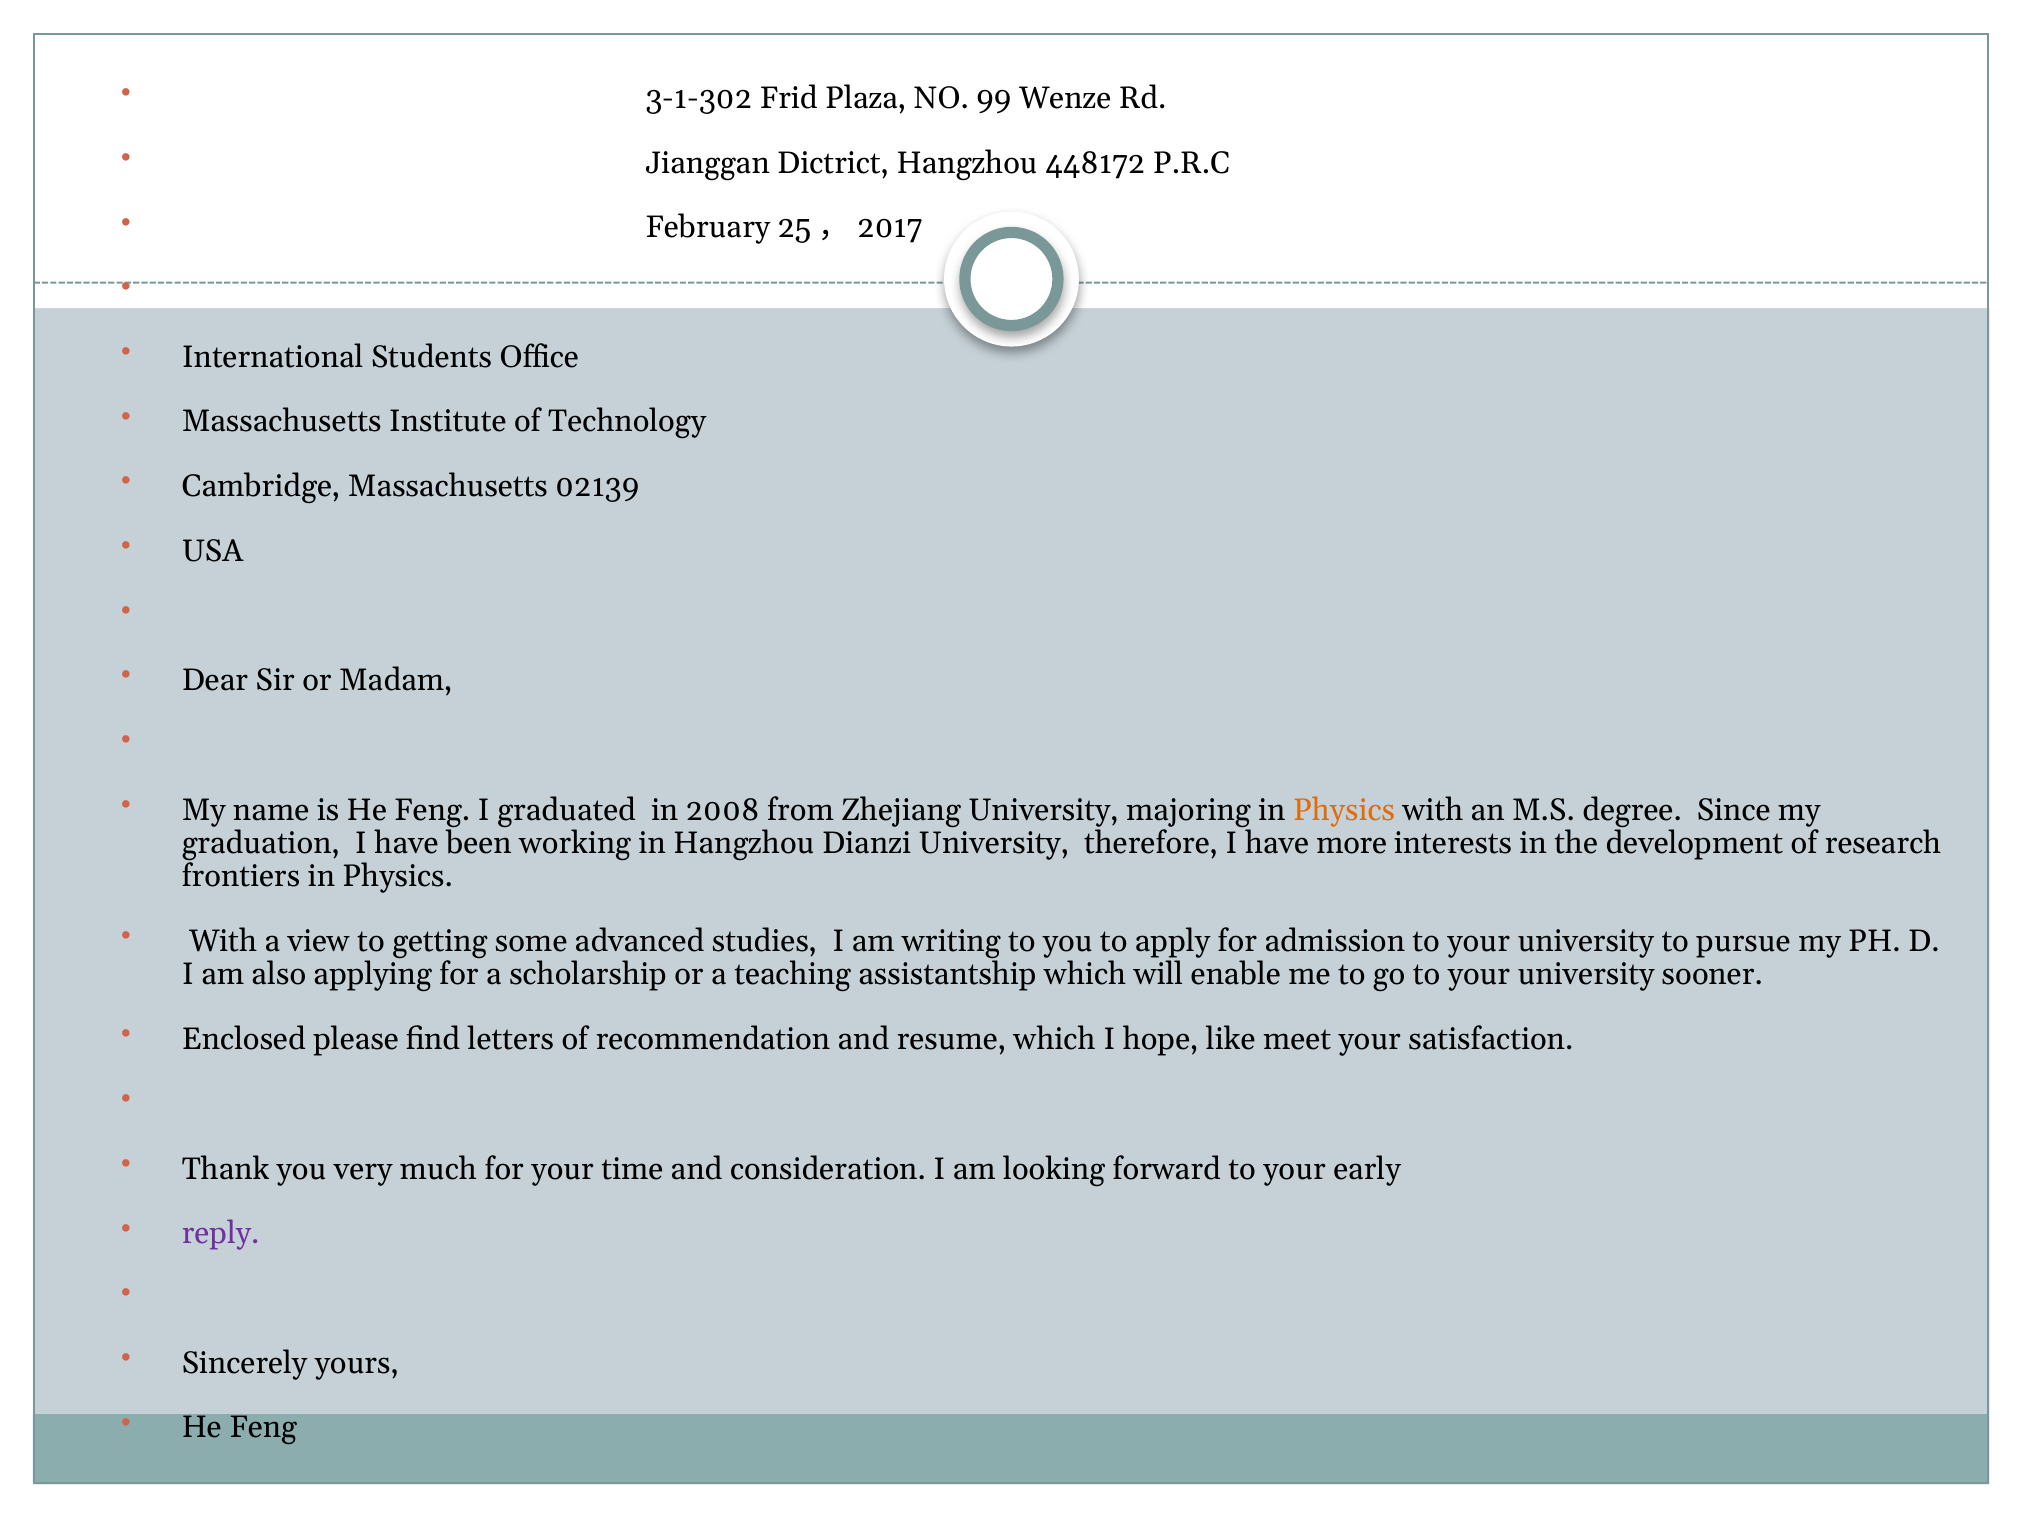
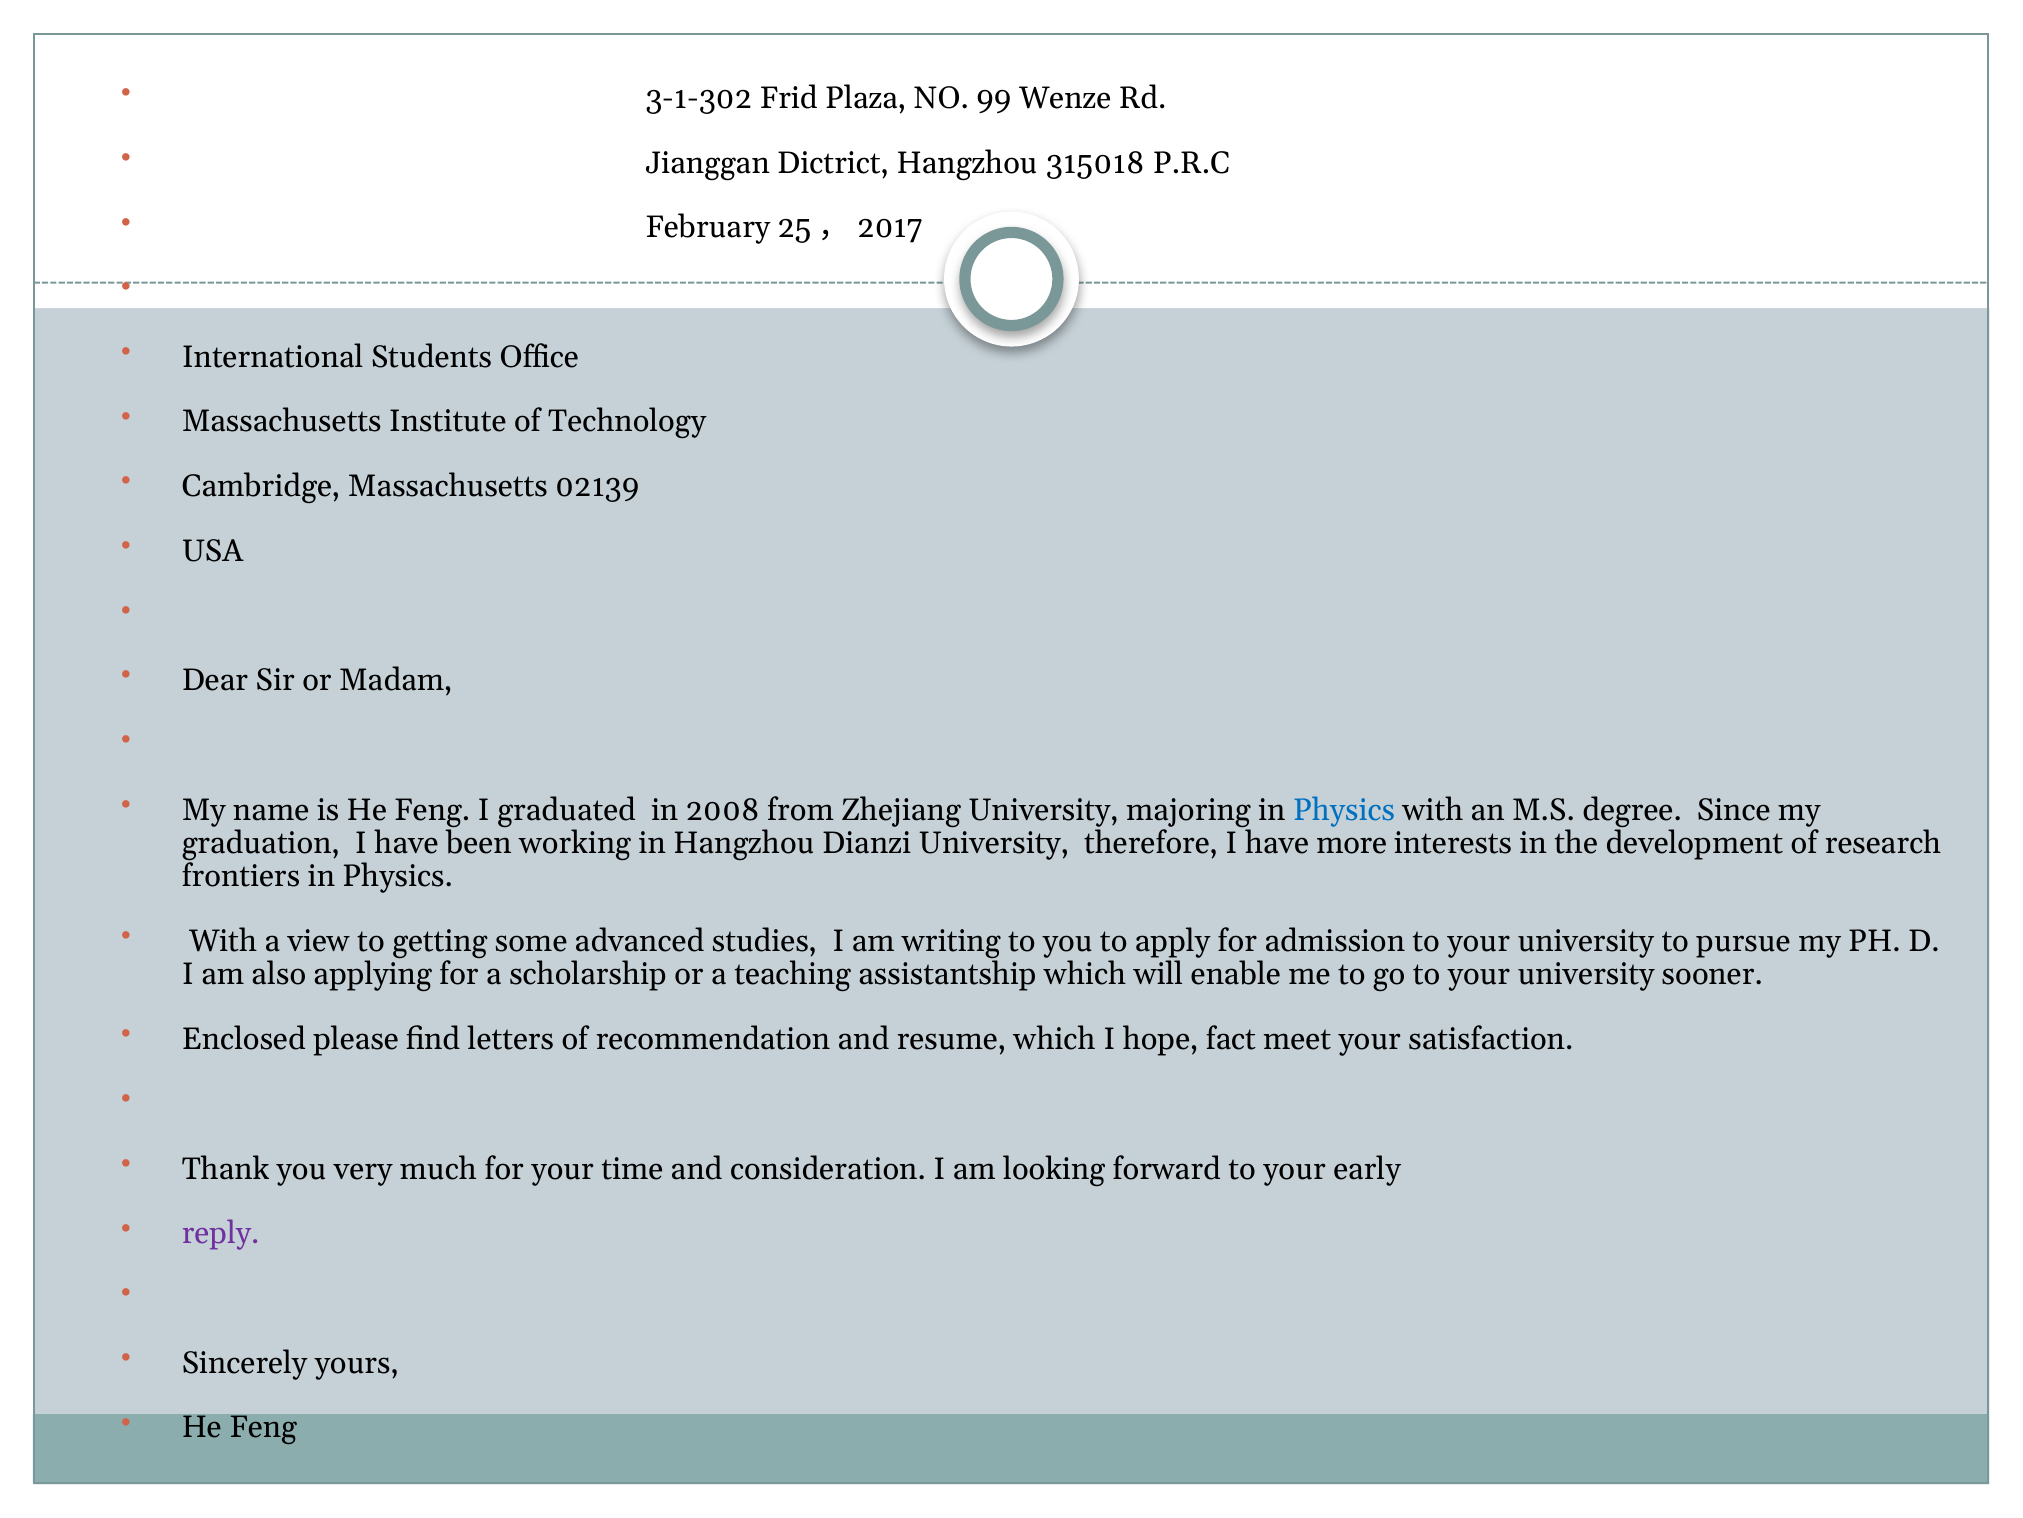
448172: 448172 -> 315018 (1095, 163)
Physics colour: orange -> blue (1344, 810)
like: like -> fact (1231, 1039)
